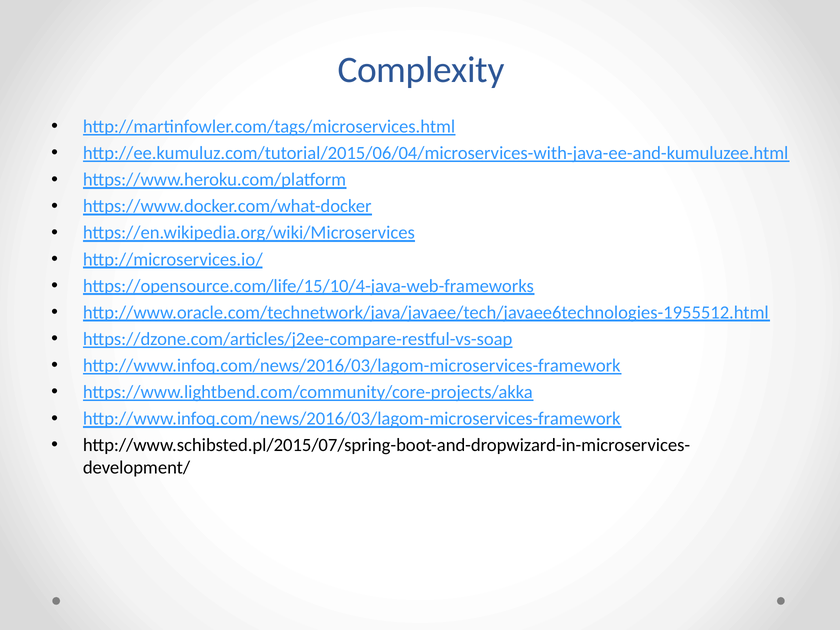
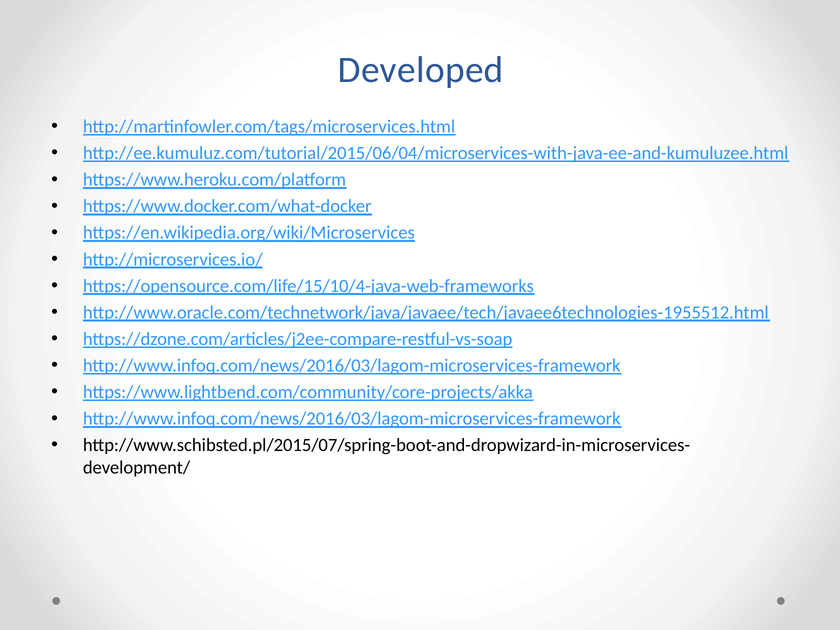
Complexity: Complexity -> Developed (421, 70)
